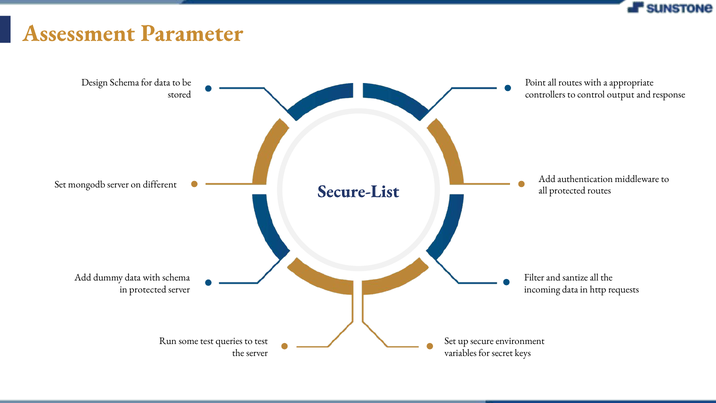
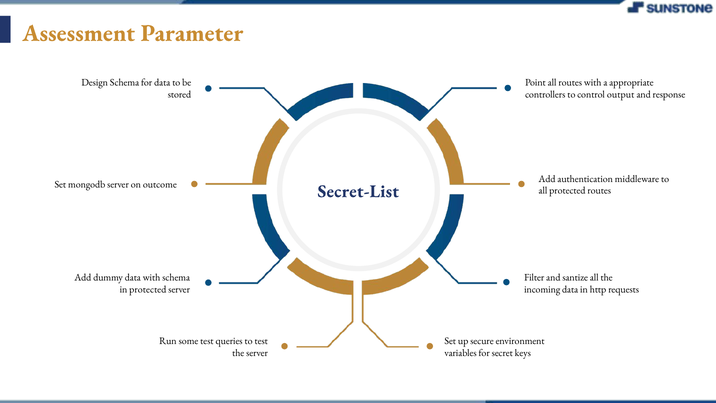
different: different -> outcome (160, 185)
Secure-List: Secure-List -> Secret-List (358, 191)
